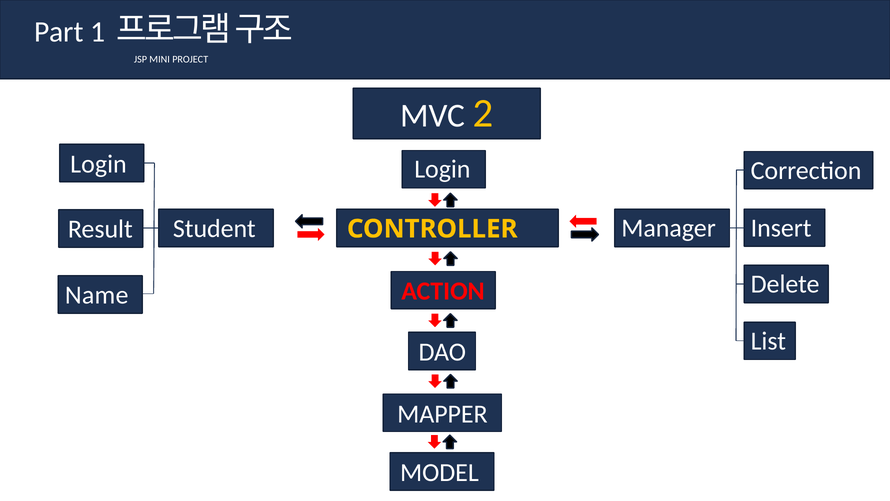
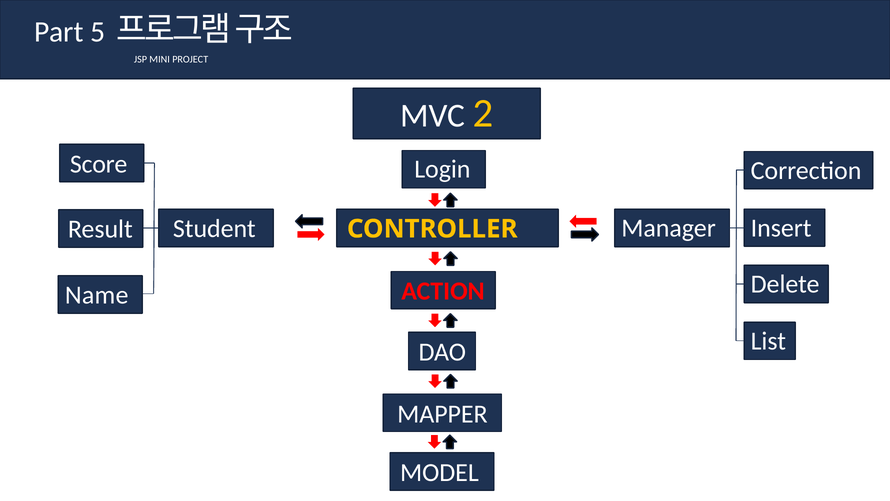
1: 1 -> 5 (98, 32)
Login: Login -> Score (99, 164)
